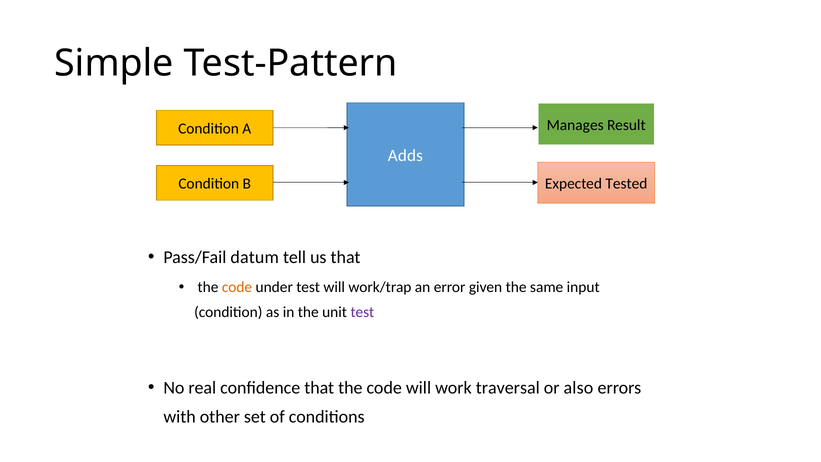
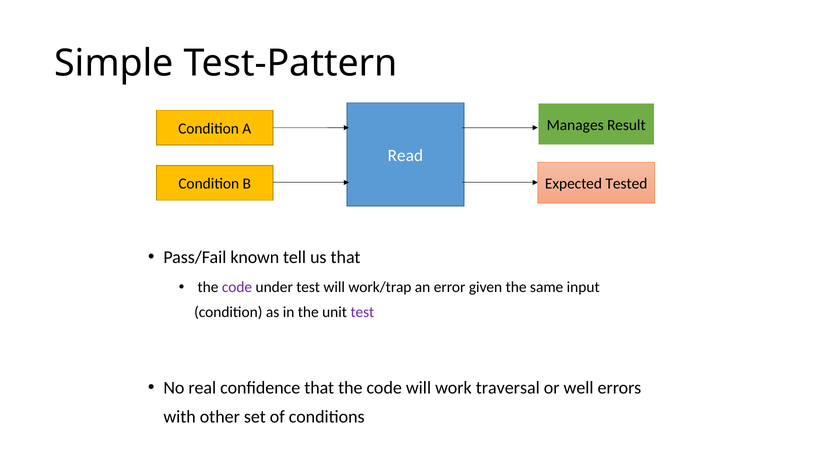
Adds: Adds -> Read (405, 156)
datum: datum -> known (255, 257)
code colour: orange -> purple (237, 287)
also: also -> well (579, 388)
